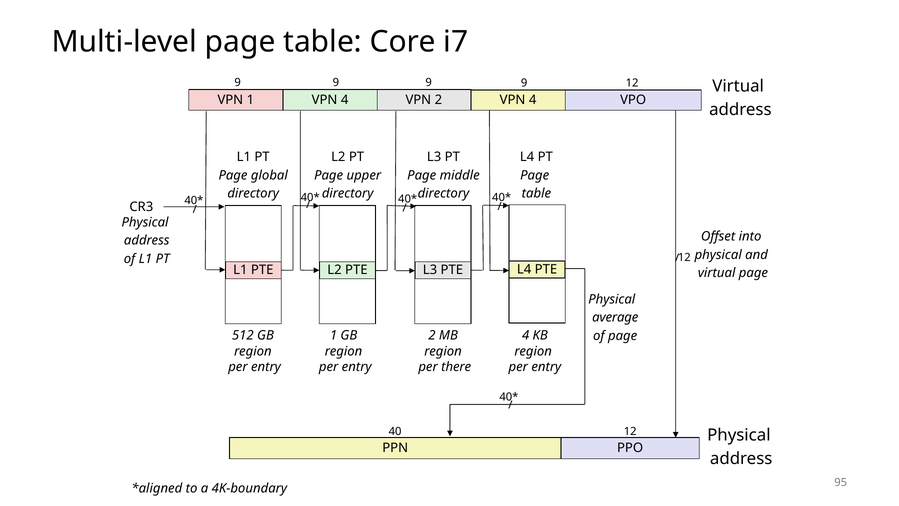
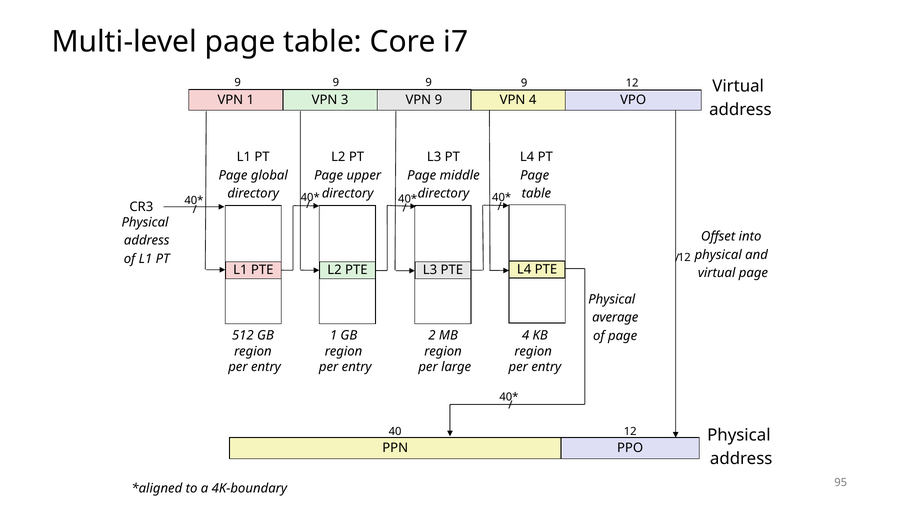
4: 4 -> 3 (345, 100)
VPN 2: 2 -> 9 (438, 100)
there: there -> large (456, 367)
